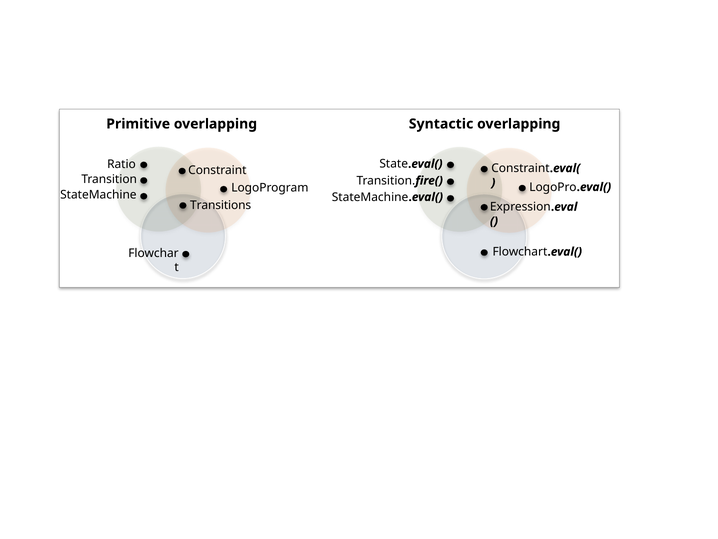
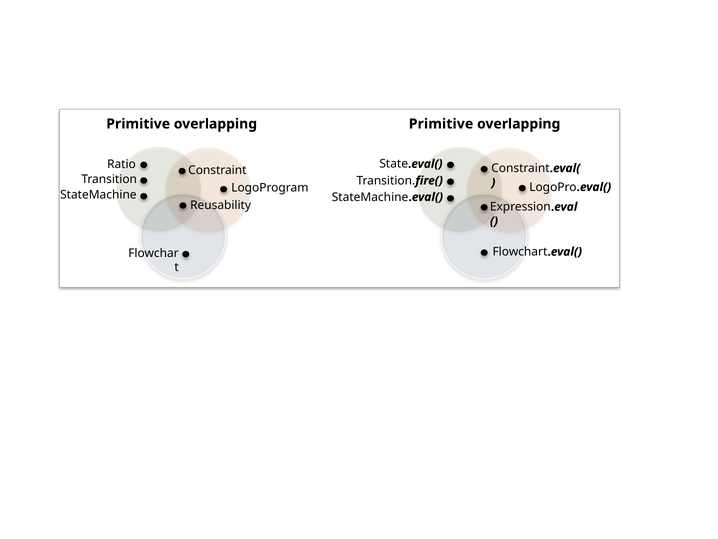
overlapping Syntactic: Syntactic -> Primitive (441, 124)
Transitions: Transitions -> Reusability (221, 205)
